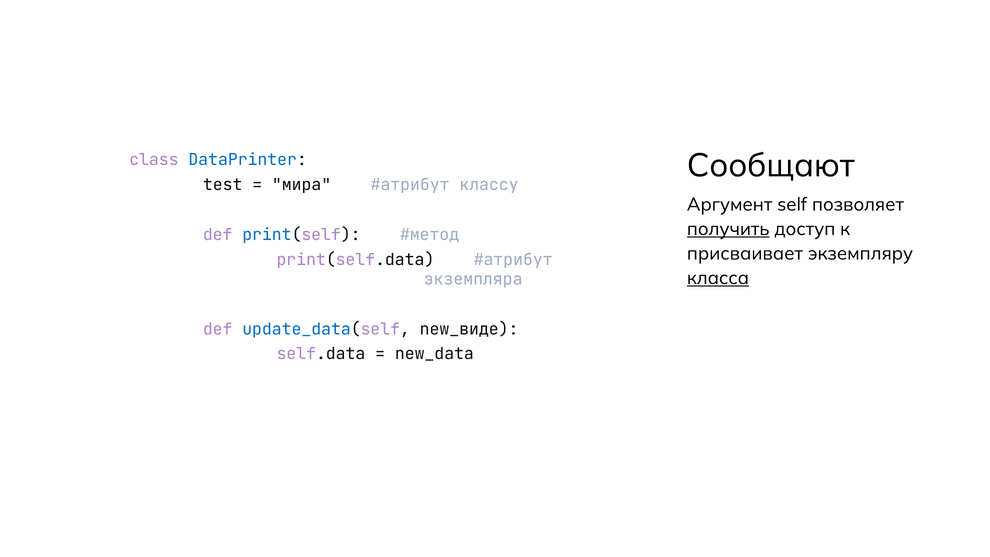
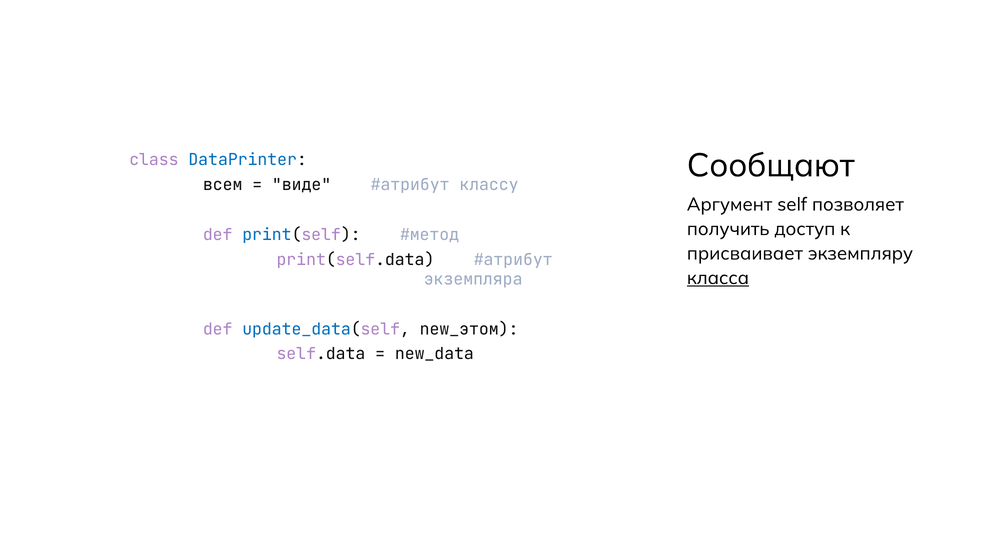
test: test -> всем (223, 185)
мира: мира -> виде (302, 185)
получить underline: present -> none (728, 229)
new_виде: new_виде -> new_этом (469, 329)
